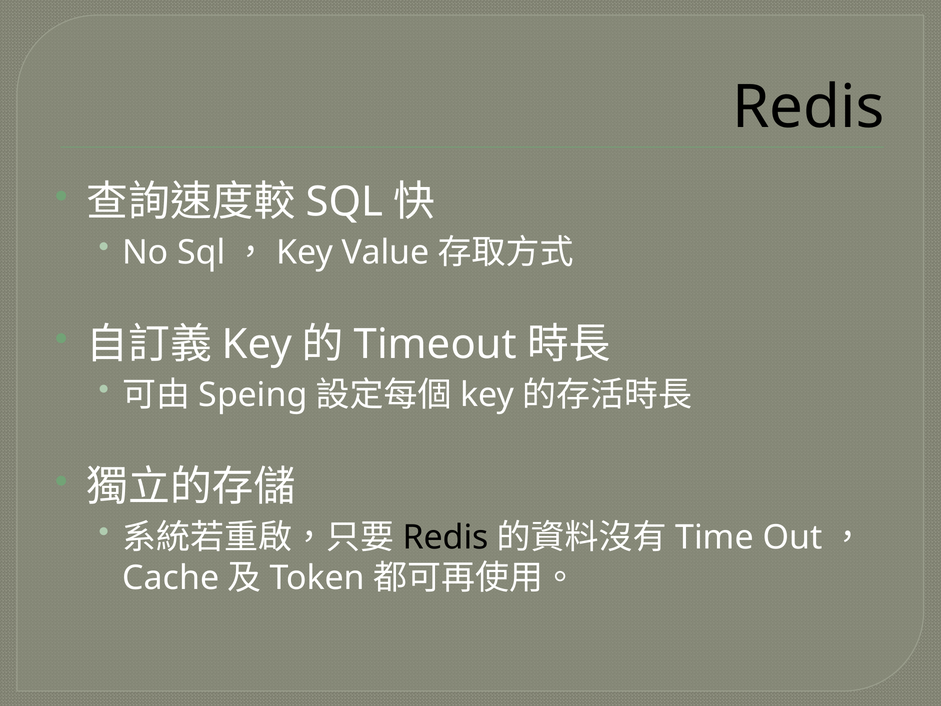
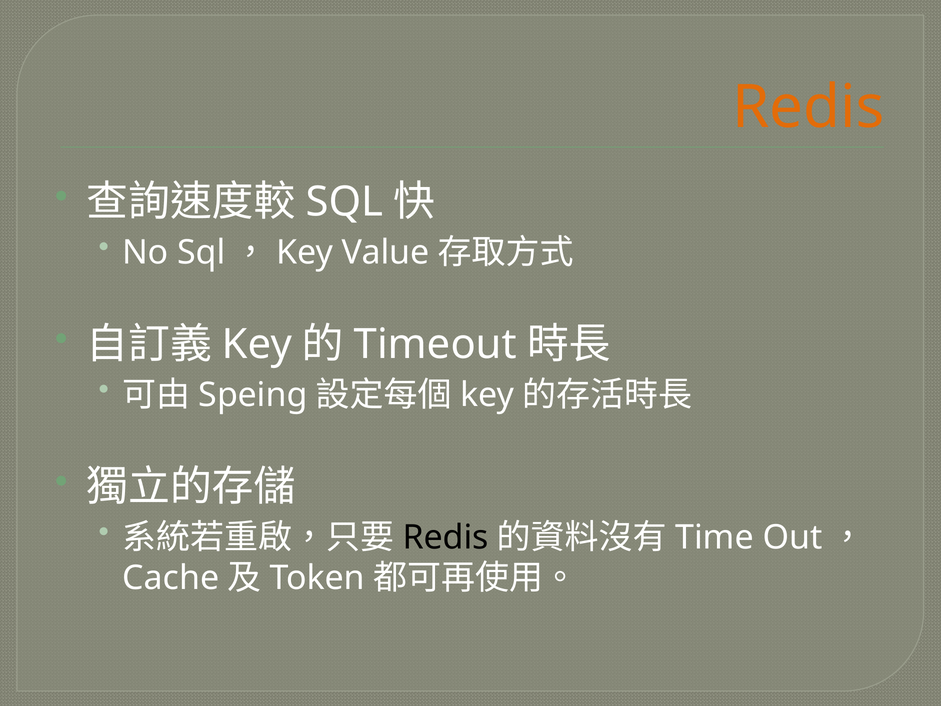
Redis colour: black -> orange (808, 107)
